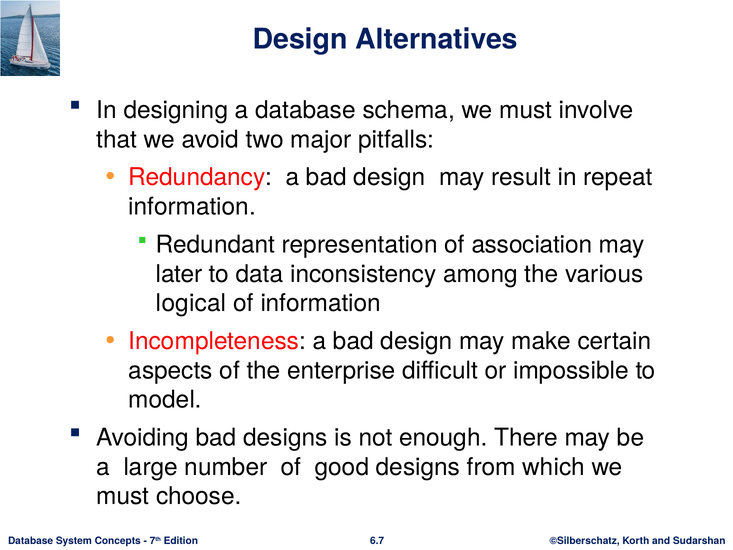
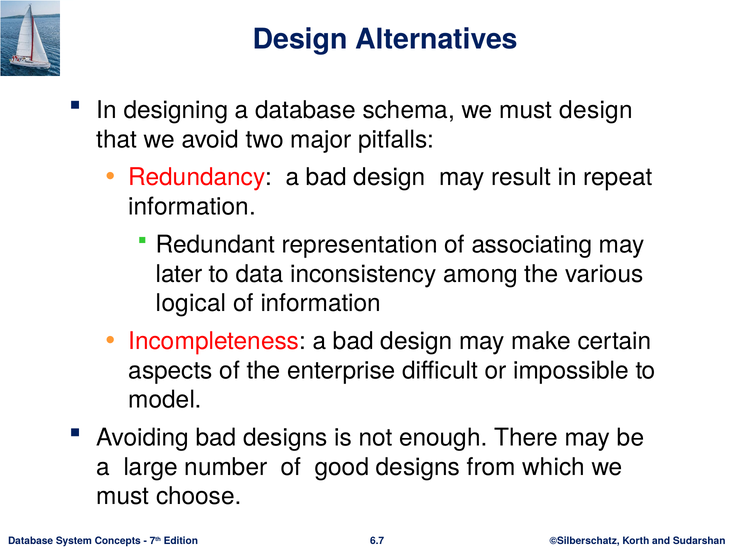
must involve: involve -> design (596, 110)
association: association -> associating (532, 245)
